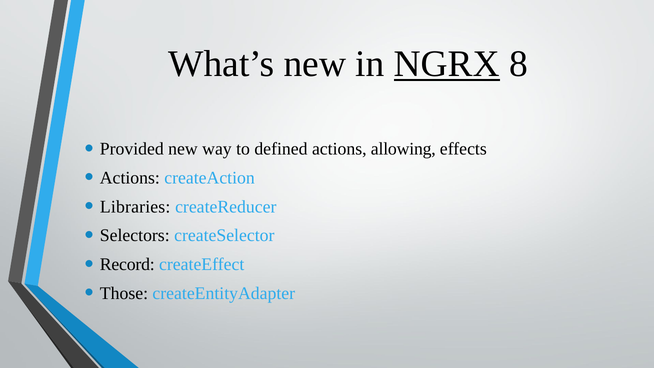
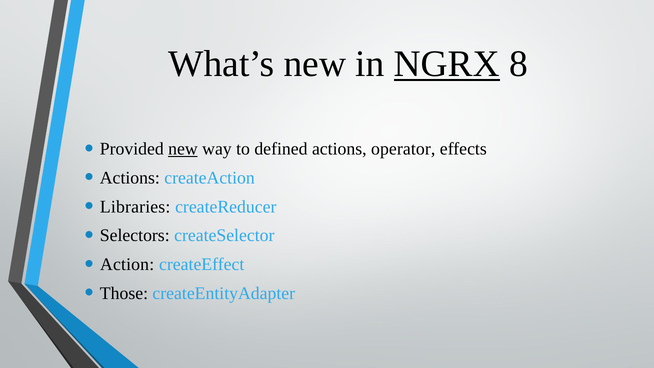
new underline: none -> present (183, 149)
allowing: allowing -> operator (403, 149)
Record: Record -> Action (127, 264)
